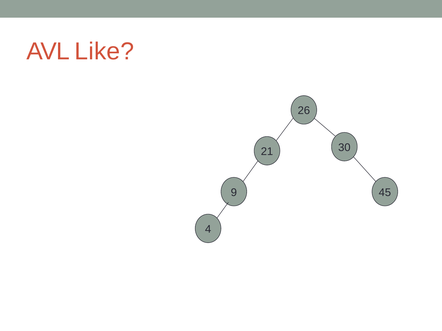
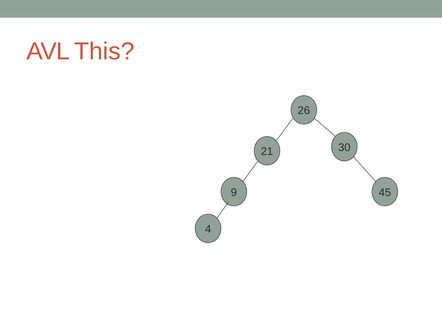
Like: Like -> This (104, 51)
